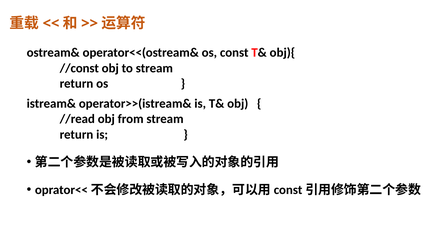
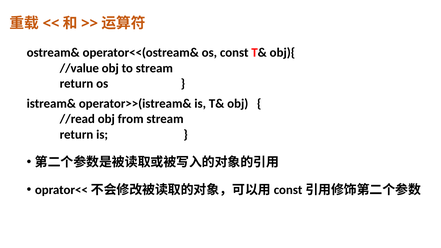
//const: //const -> //value (79, 68)
